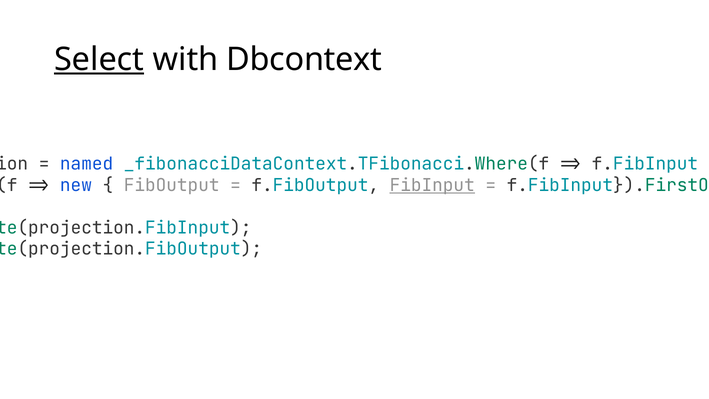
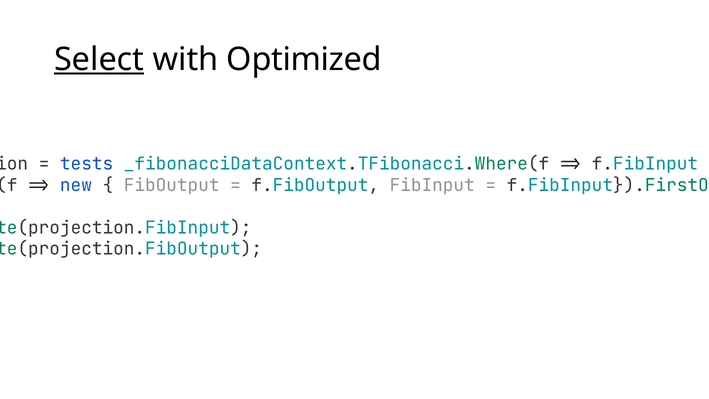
Dbcontext: Dbcontext -> Optimized (304, 60)
named: named -> tests (87, 164)
FibInput underline: present -> none (432, 185)
